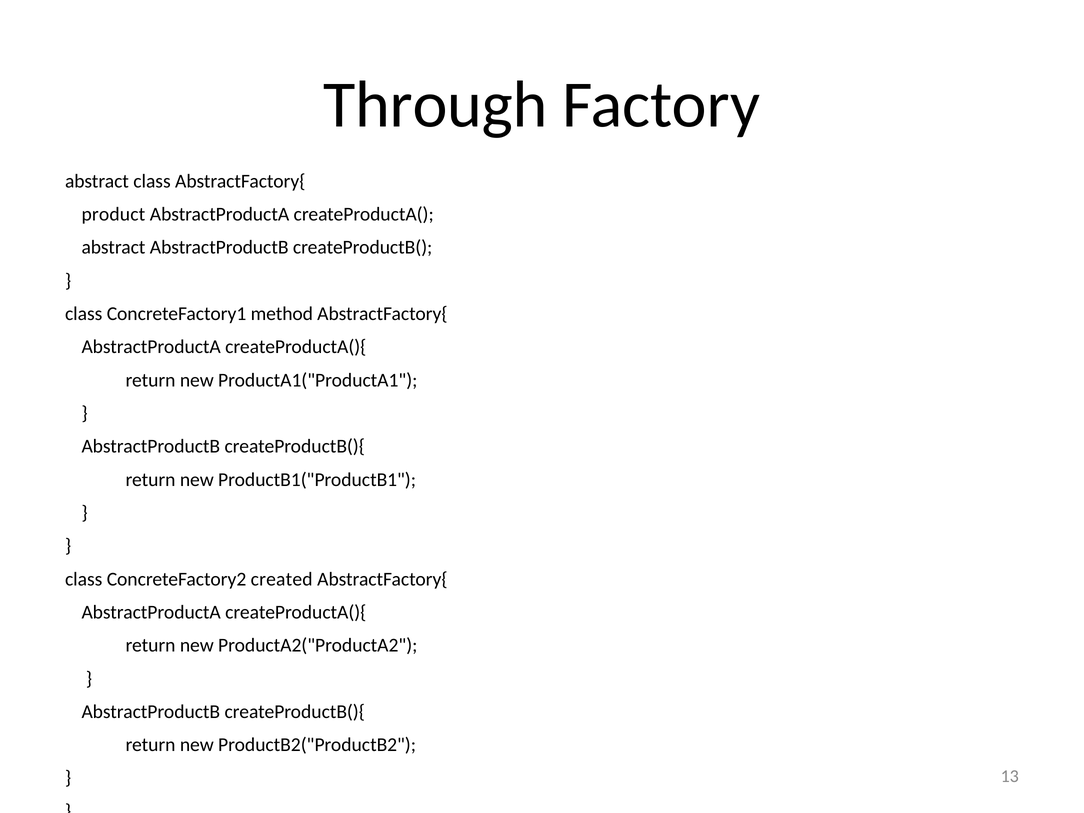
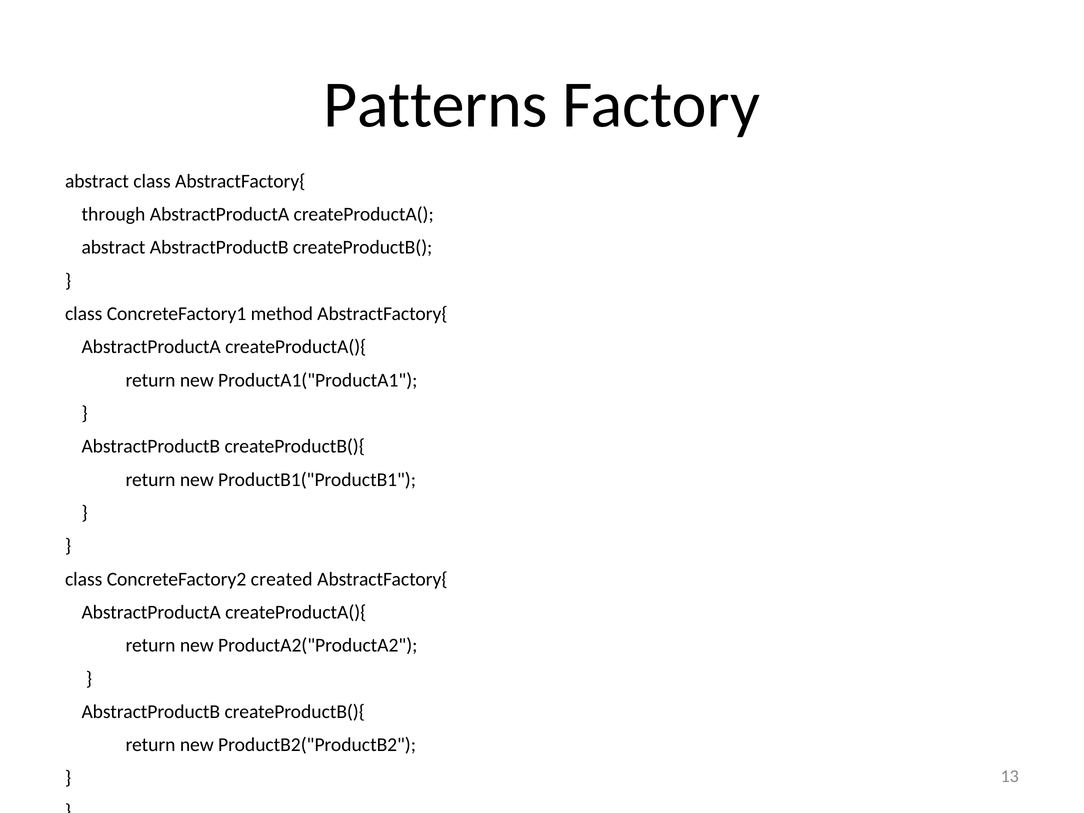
Through: Through -> Patterns (435, 105)
product: product -> through (113, 214)
